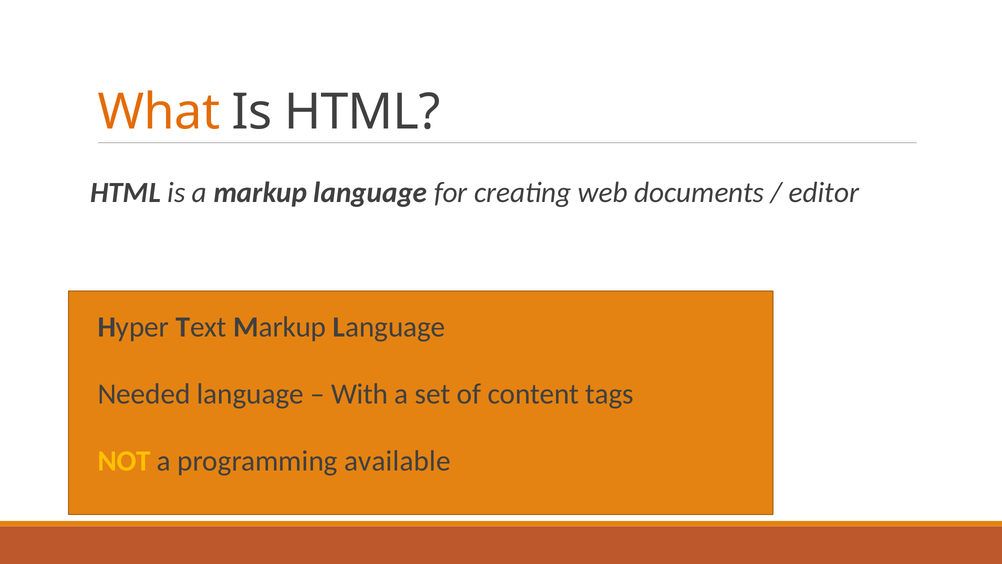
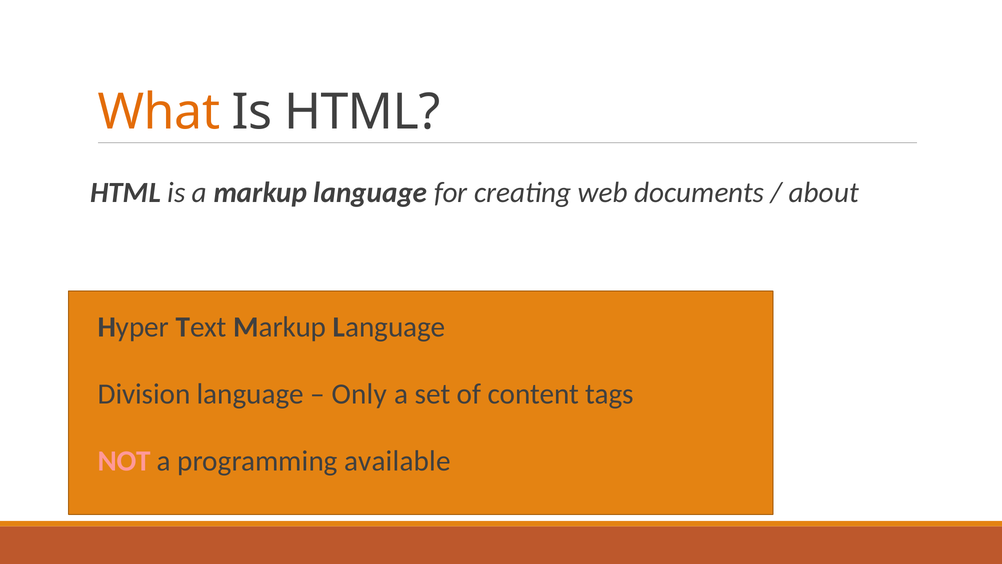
editor: editor -> about (824, 192)
Needed: Needed -> Division (144, 394)
With: With -> Only (359, 394)
NOT colour: yellow -> pink (124, 461)
